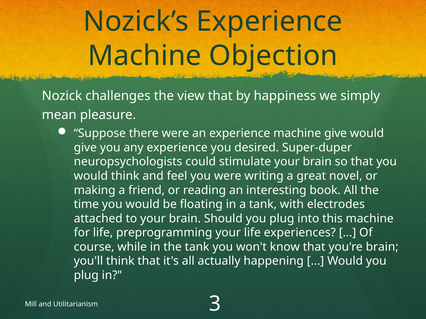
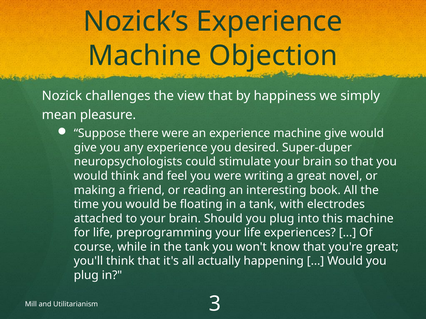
you're brain: brain -> great (382, 247)
